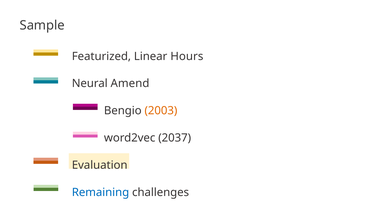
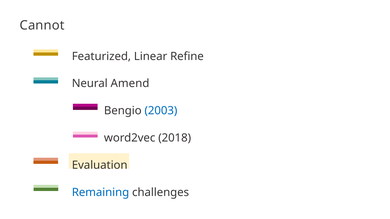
Sample: Sample -> Cannot (42, 25)
Hours: Hours -> Refine (187, 56)
2003 colour: orange -> blue (161, 111)
2037: 2037 -> 2018 (175, 138)
